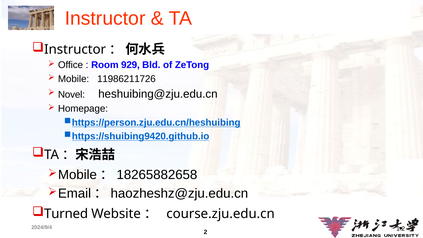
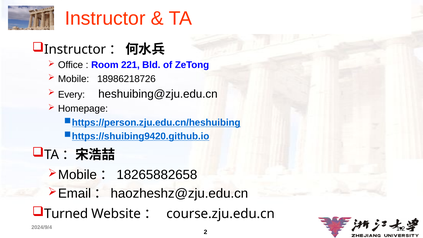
929: 929 -> 221 (130, 65)
11986211726: 11986211726 -> 18986218726 (126, 79)
Novel: Novel -> Every (71, 95)
